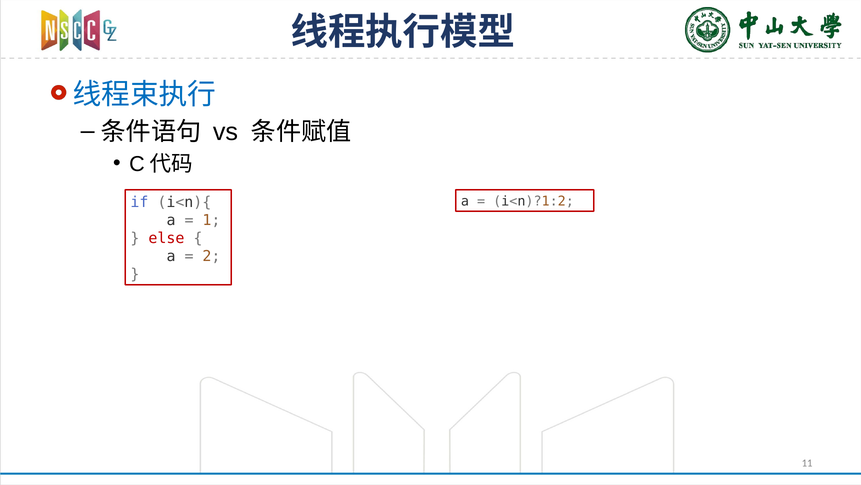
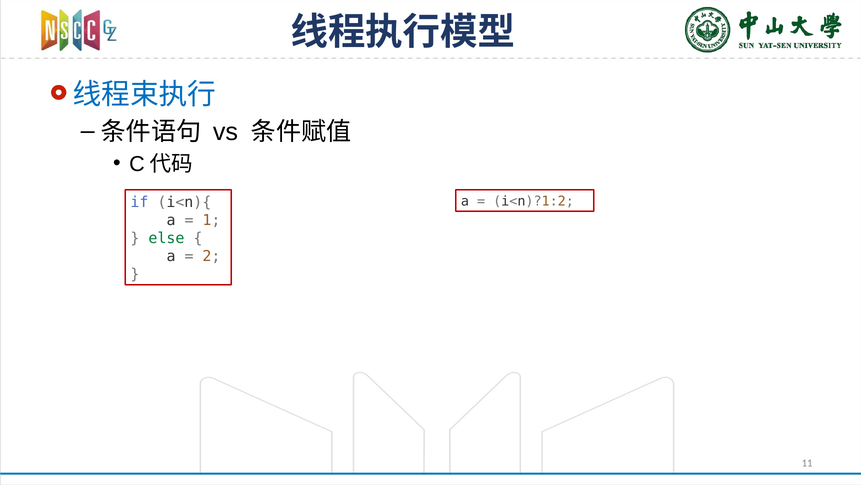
else colour: red -> green (166, 238)
